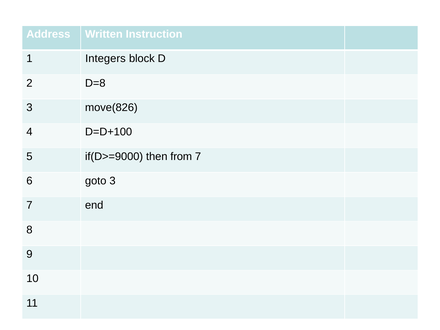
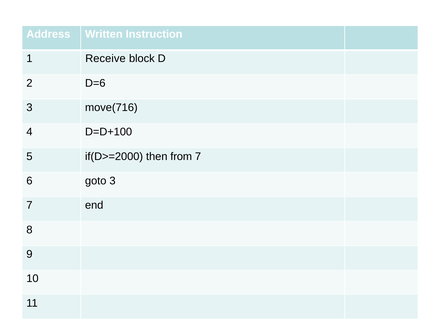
Integers: Integers -> Receive (105, 59)
D=8: D=8 -> D=6 (95, 83)
move(826: move(826 -> move(716 (111, 108)
if(D>=9000: if(D>=9000 -> if(D>=2000 (114, 156)
